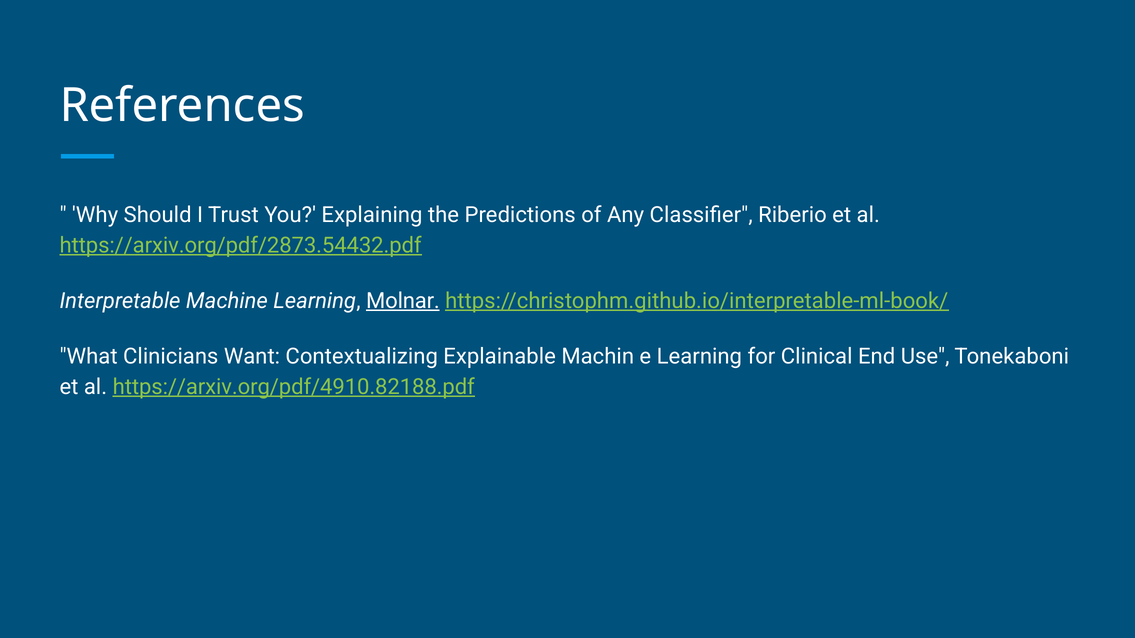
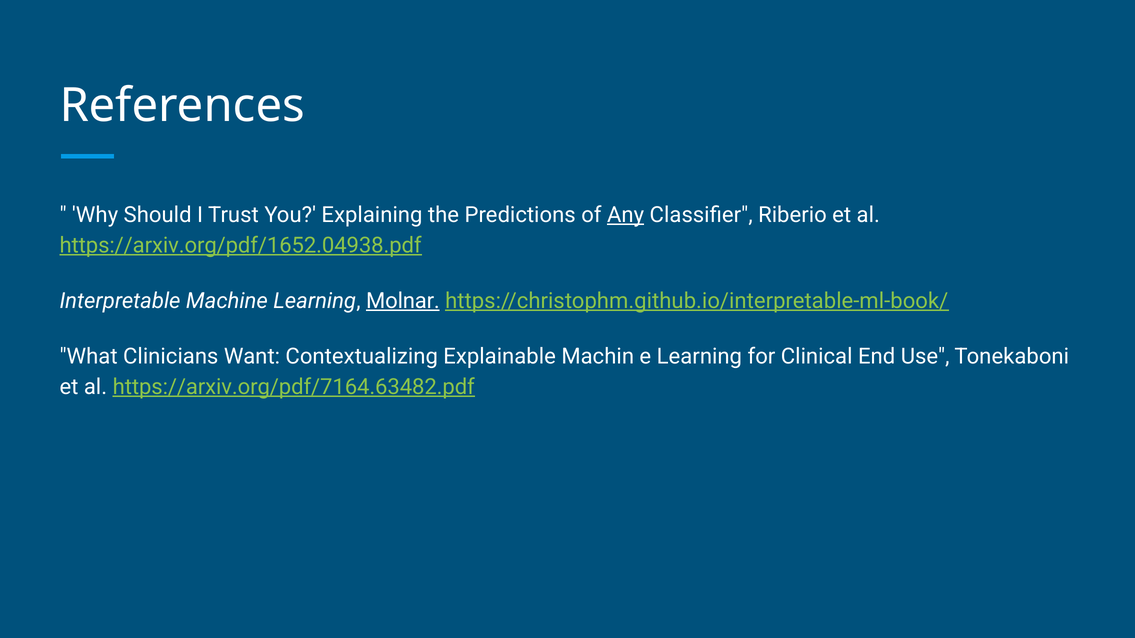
Any underline: none -> present (626, 215)
https://arxiv.org/pdf/2873.54432.pdf: https://arxiv.org/pdf/2873.54432.pdf -> https://arxiv.org/pdf/1652.04938.pdf (241, 245)
https://arxiv.org/pdf/4910.82188.pdf: https://arxiv.org/pdf/4910.82188.pdf -> https://arxiv.org/pdf/7164.63482.pdf (294, 387)
